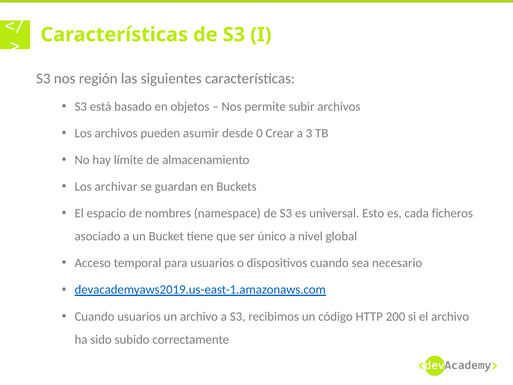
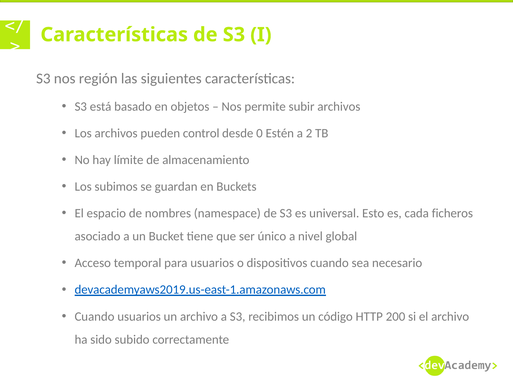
asumir: asumir -> control (201, 133)
Crear: Crear -> Estén (280, 133)
3: 3 -> 2 (309, 133)
archivar: archivar -> subimos (116, 186)
